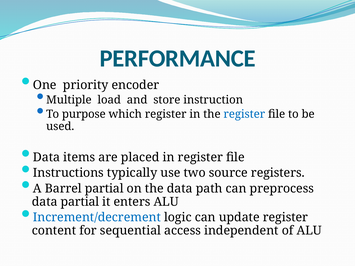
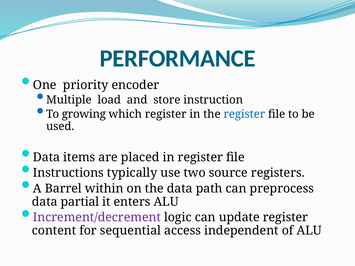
purpose: purpose -> growing (84, 114)
Barrel partial: partial -> within (104, 189)
Increment/decrement colour: blue -> purple (97, 218)
